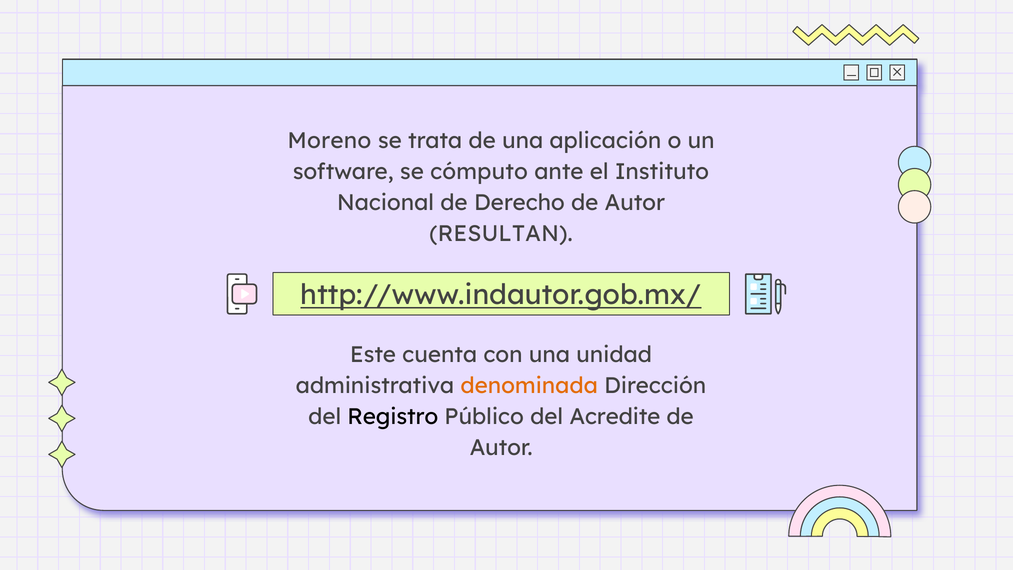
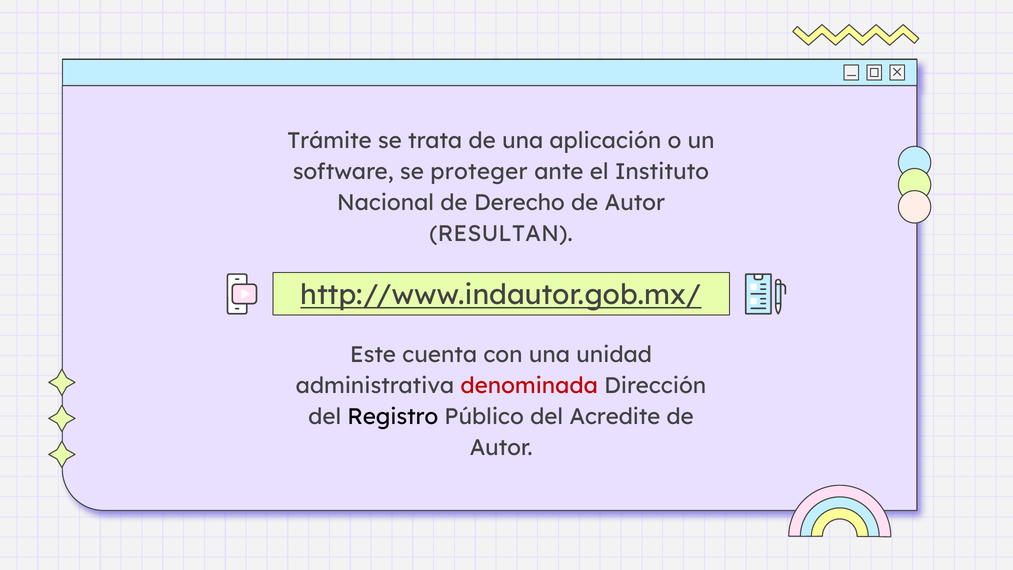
Moreno: Moreno -> Trámite (330, 141)
cómputo: cómputo -> proteger (479, 172)
denominada colour: orange -> red (529, 386)
